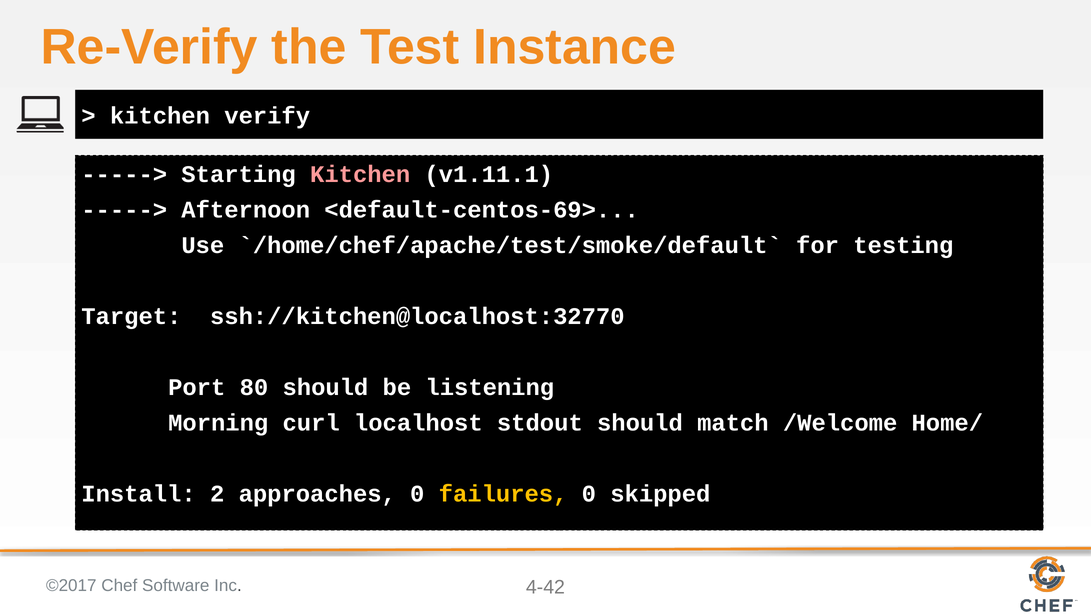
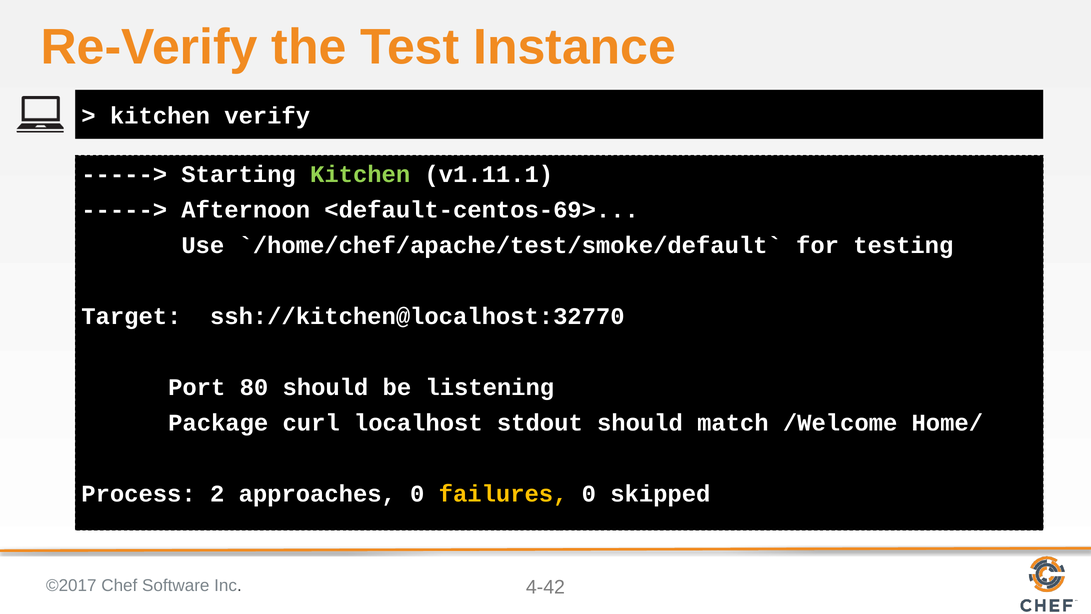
Kitchen colour: pink -> light green (360, 174)
Morning: Morning -> Package (218, 423)
Install: Install -> Process (139, 494)
